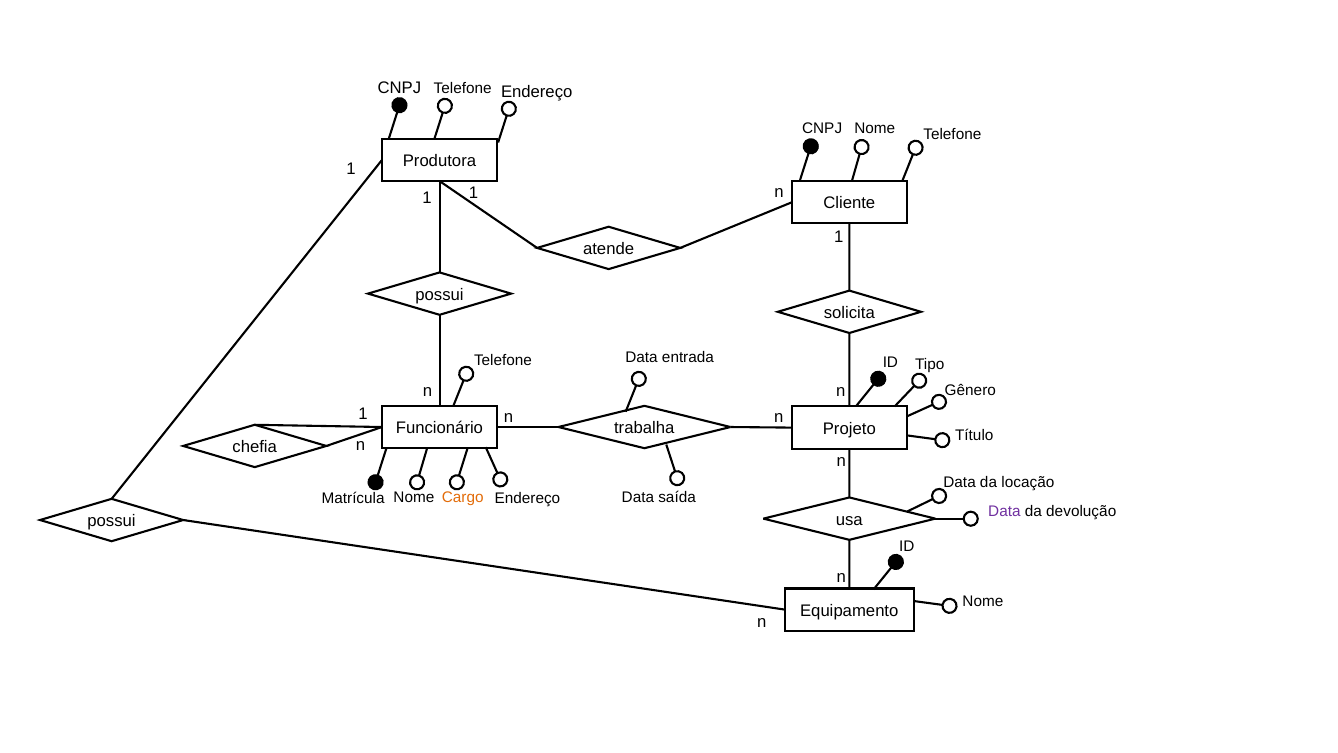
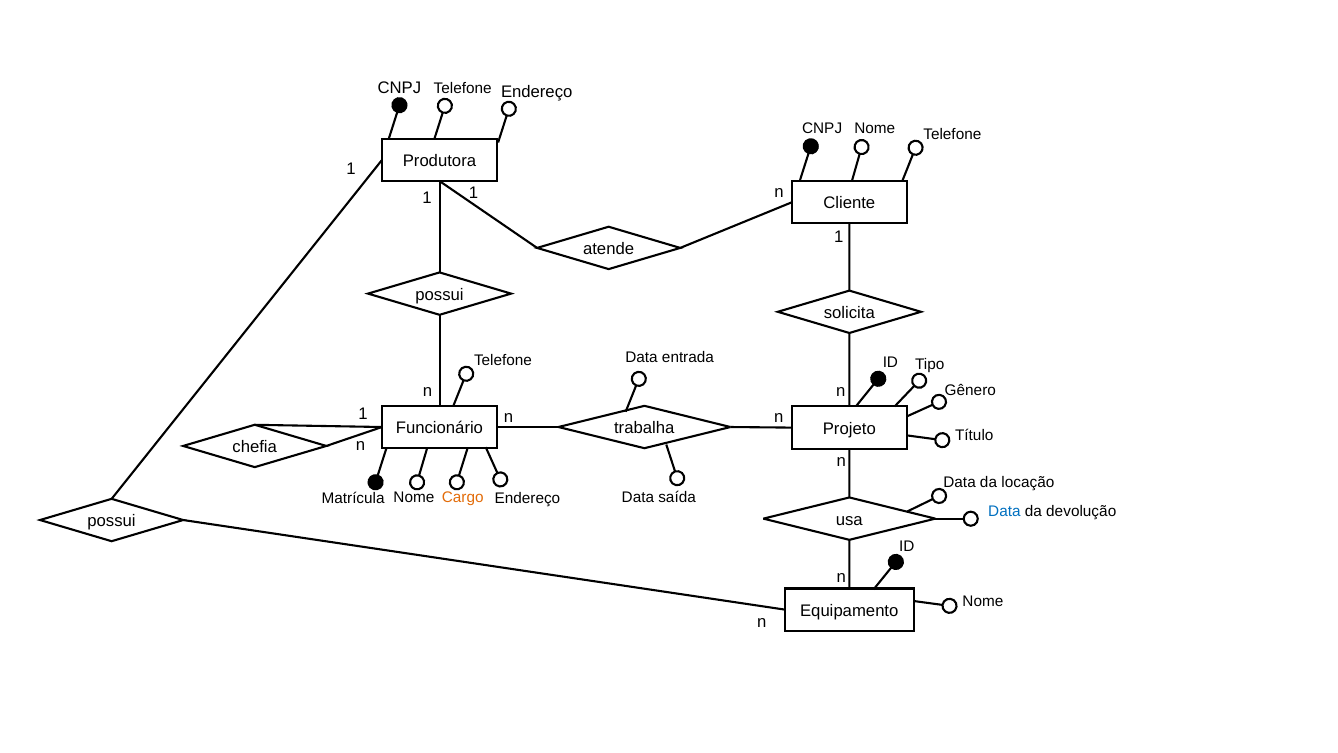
Data colour: purple -> blue (1004, 512)
